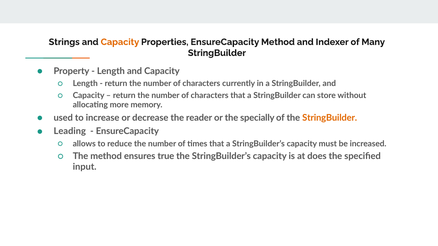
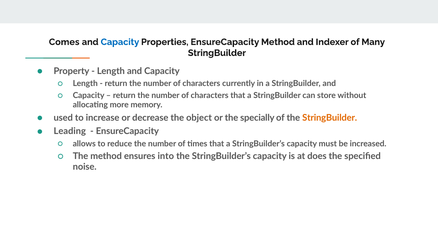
Strings: Strings -> Comes (64, 42)
Capacity colour: orange -> blue (120, 42)
reader: reader -> object (199, 118)
true: true -> into (166, 156)
input: input -> noise (85, 167)
